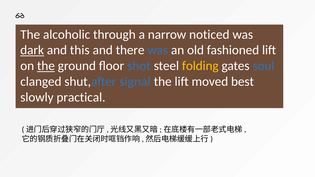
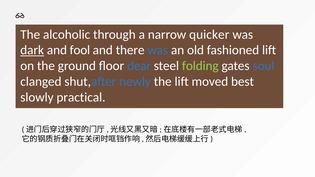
noticed: noticed -> quicker (209, 34)
this: this -> fool (80, 50)
the underline: present -> none (46, 66)
shot: shot -> dear (139, 66)
folding colour: yellow -> light green (200, 66)
signal: signal -> newly (135, 82)
